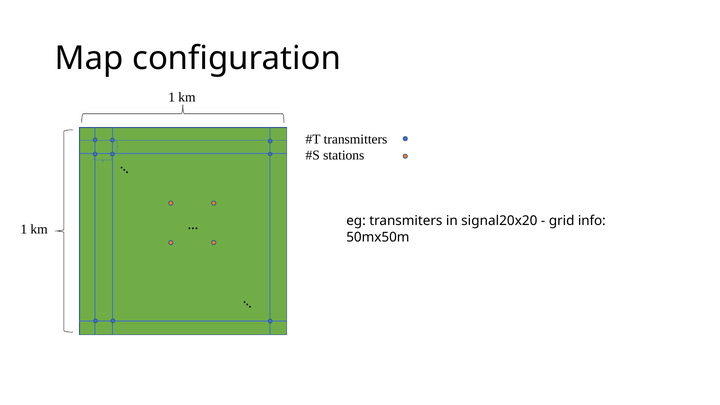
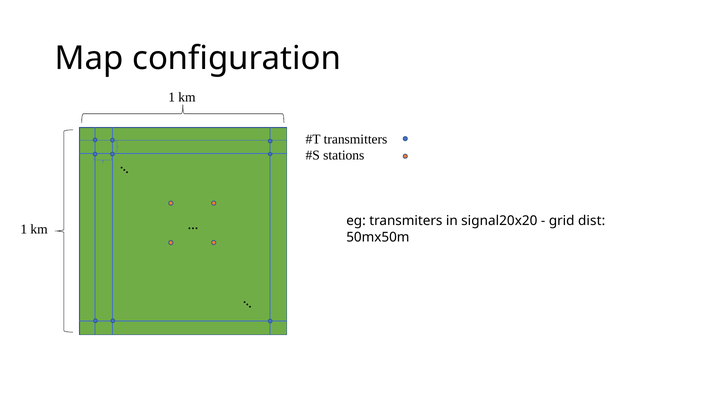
info: info -> dist (592, 221)
